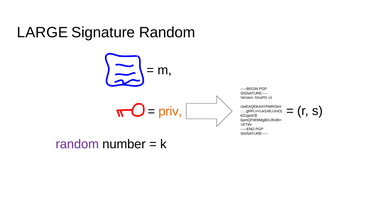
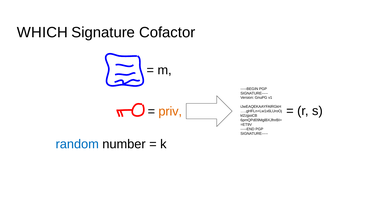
LARGE: LARGE -> WHICH (42, 32)
Signature Random: Random -> Cofactor (167, 32)
random colour: purple -> blue (77, 144)
